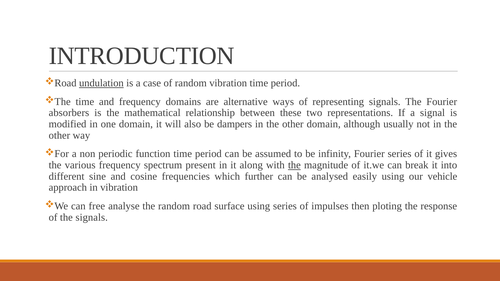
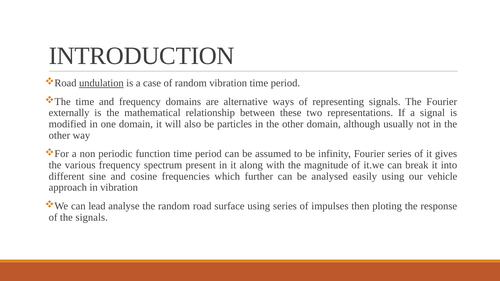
absorbers: absorbers -> externally (69, 113)
dampers: dampers -> particles (235, 124)
the underline: present -> none (294, 165)
free: free -> lead (97, 206)
